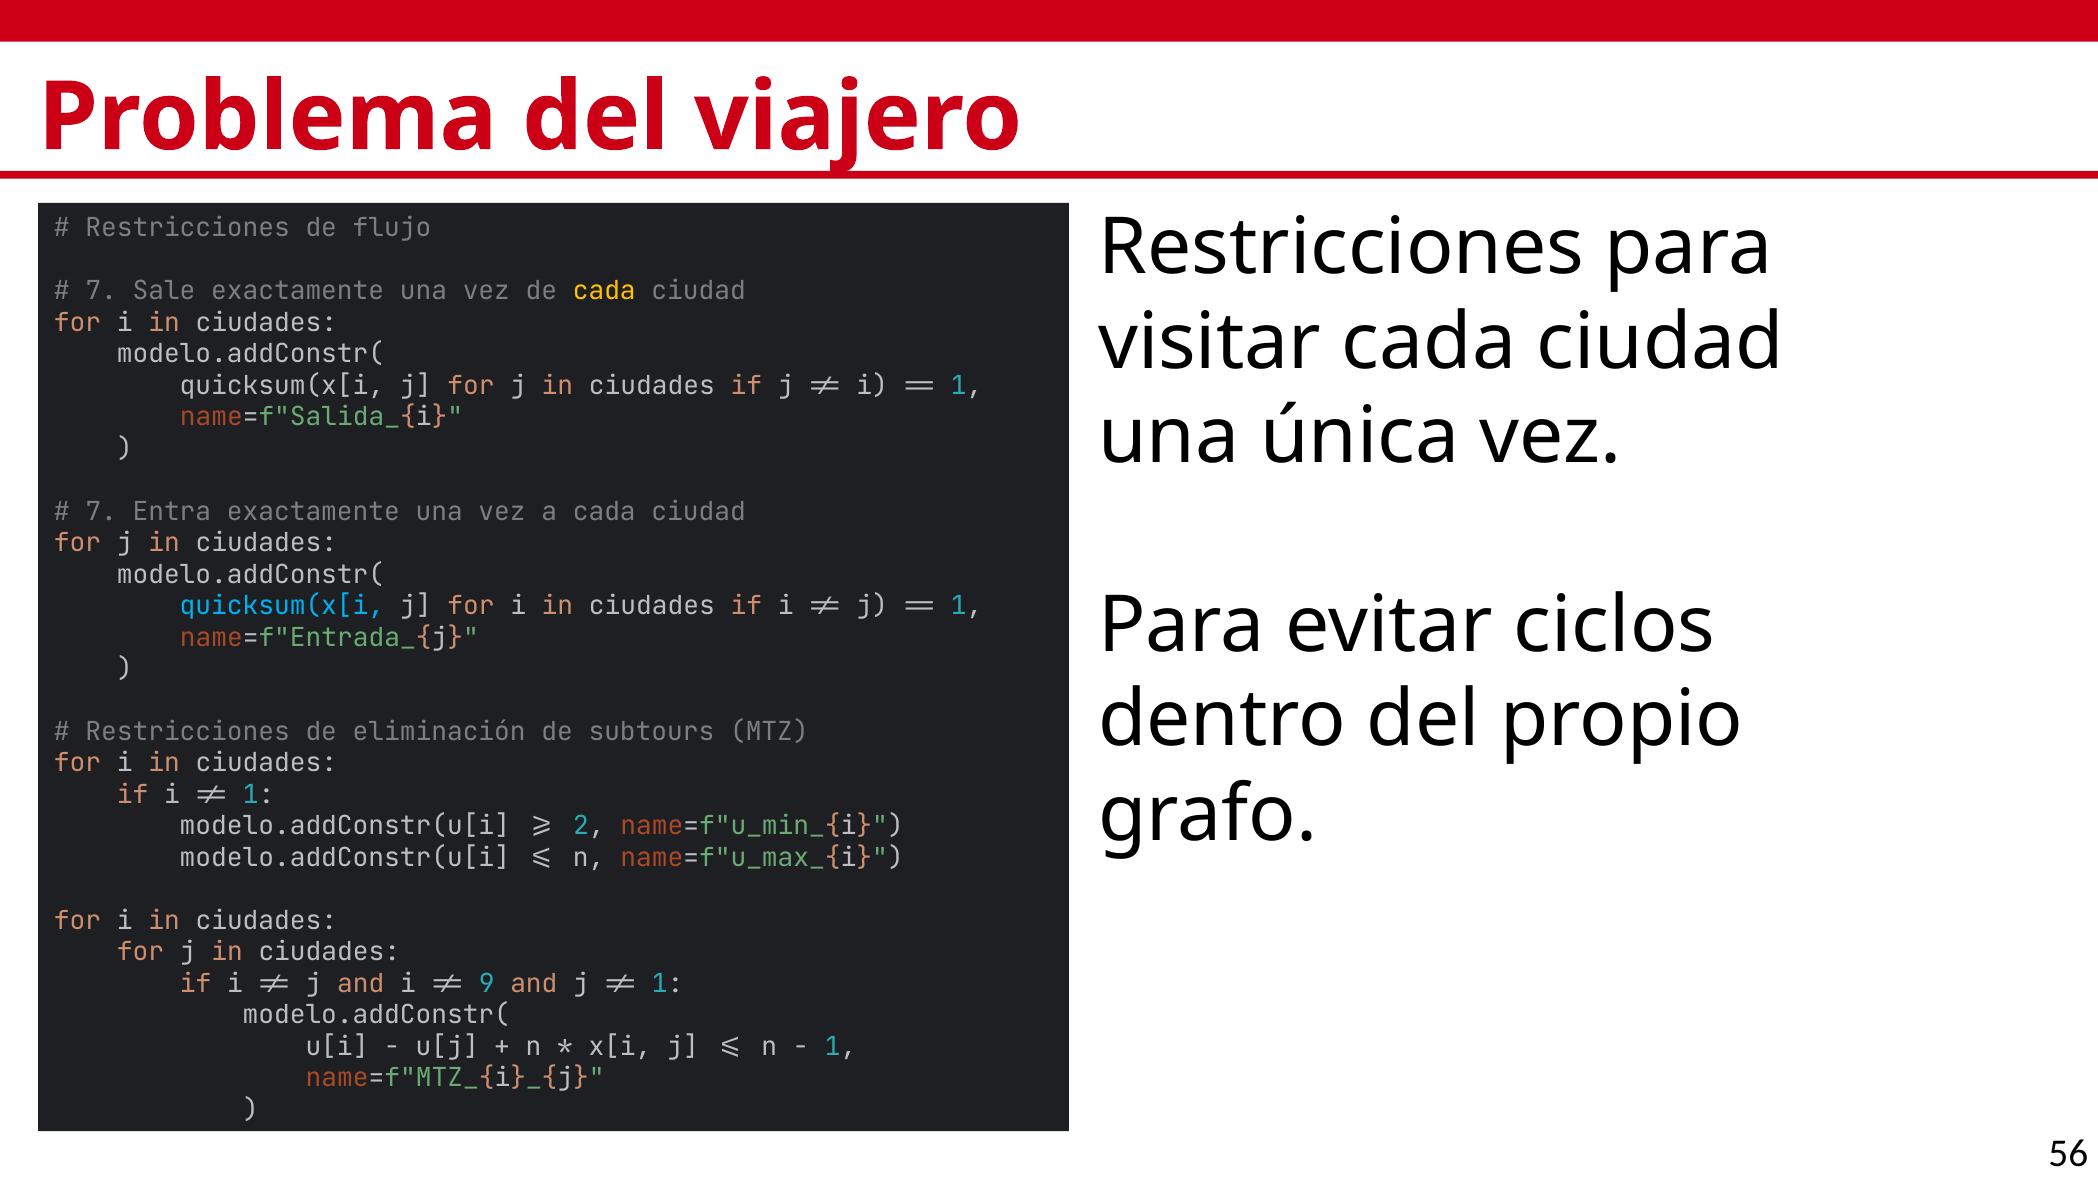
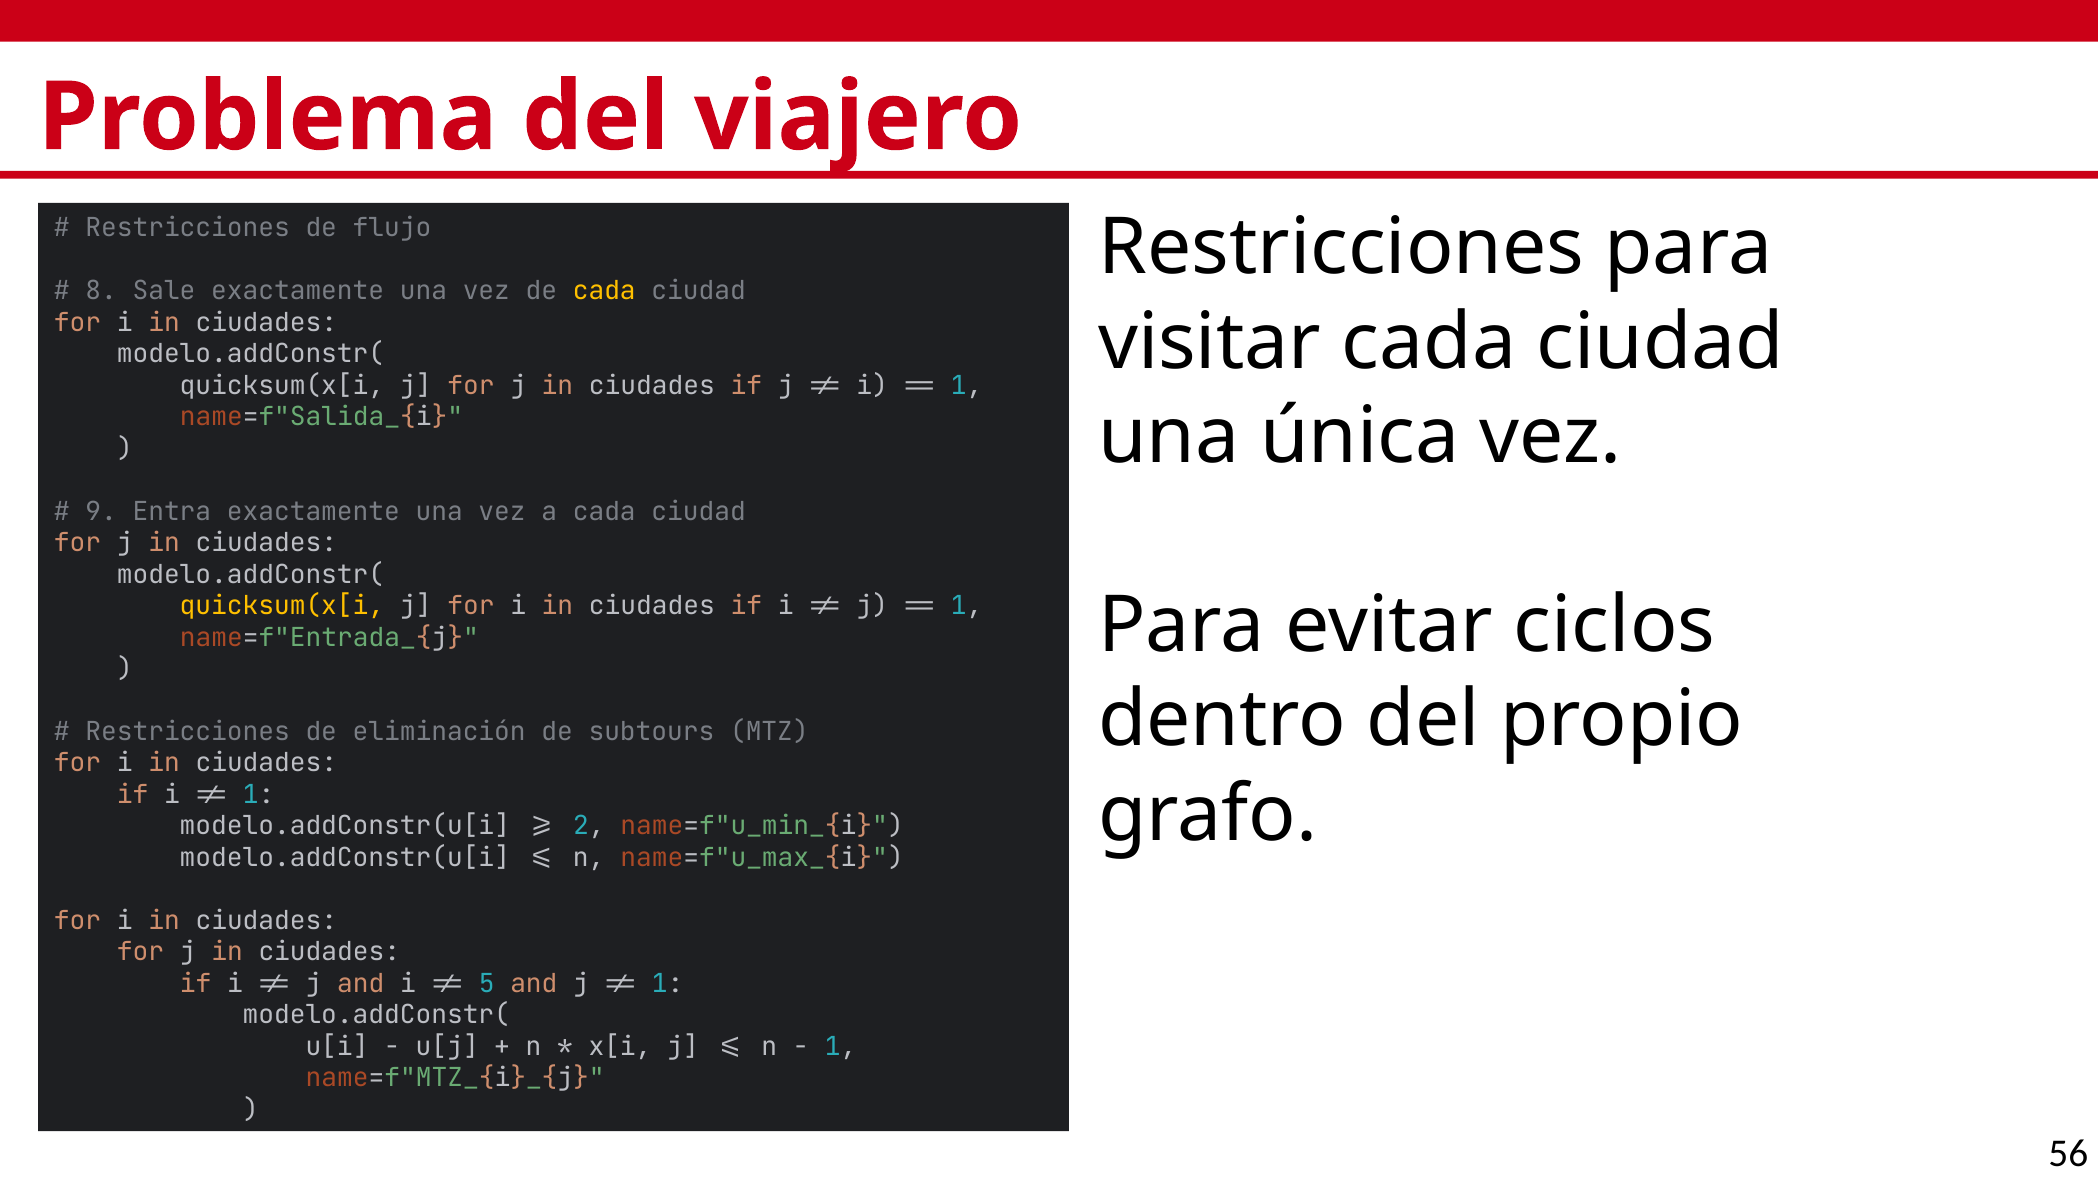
7: 7 -> 8 (101, 291)
7: 7 -> 9 (101, 512)
quicksum(x[i colour: light blue -> yellow (282, 606)
9: 9 -> 5 (487, 984)
